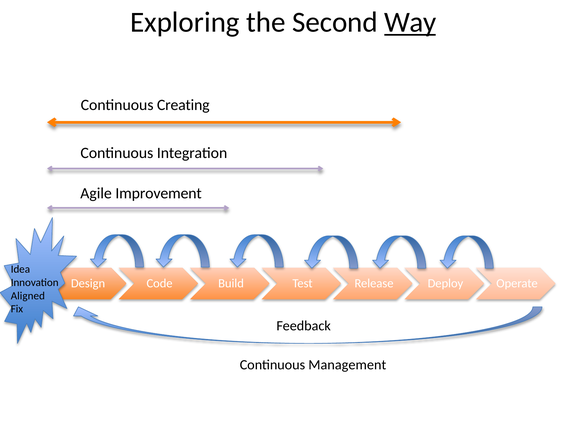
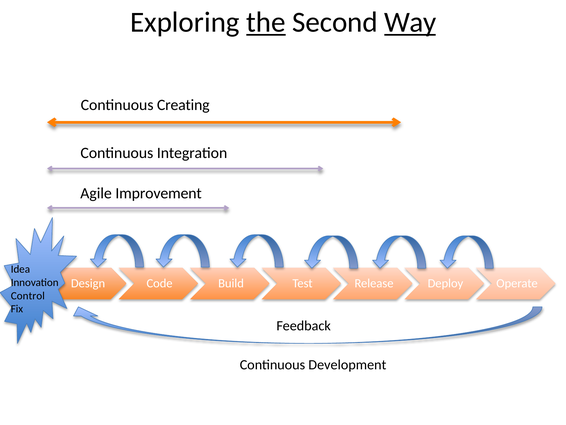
the underline: none -> present (266, 22)
Aligned: Aligned -> Control (28, 295)
Management: Management -> Development (347, 364)
